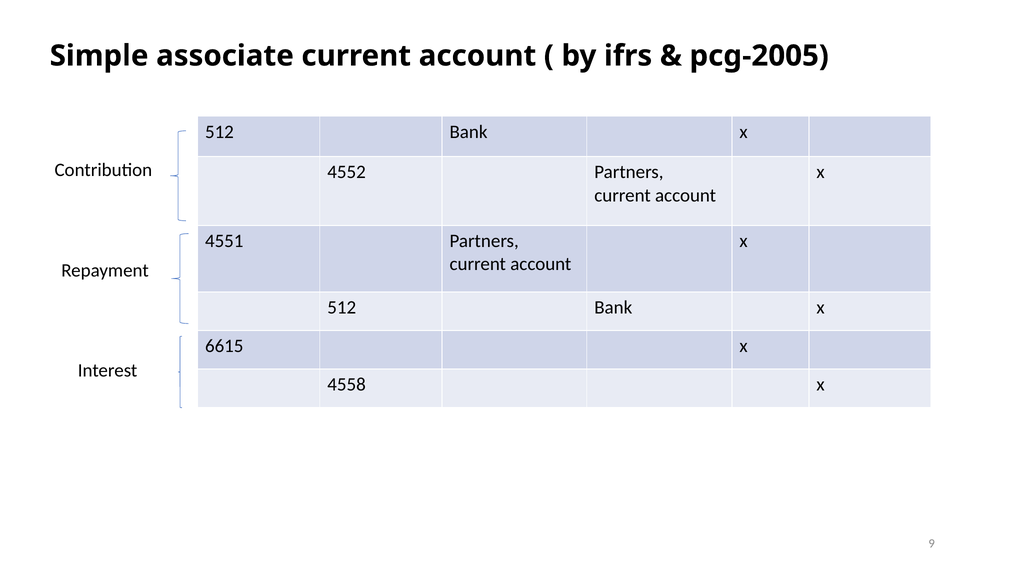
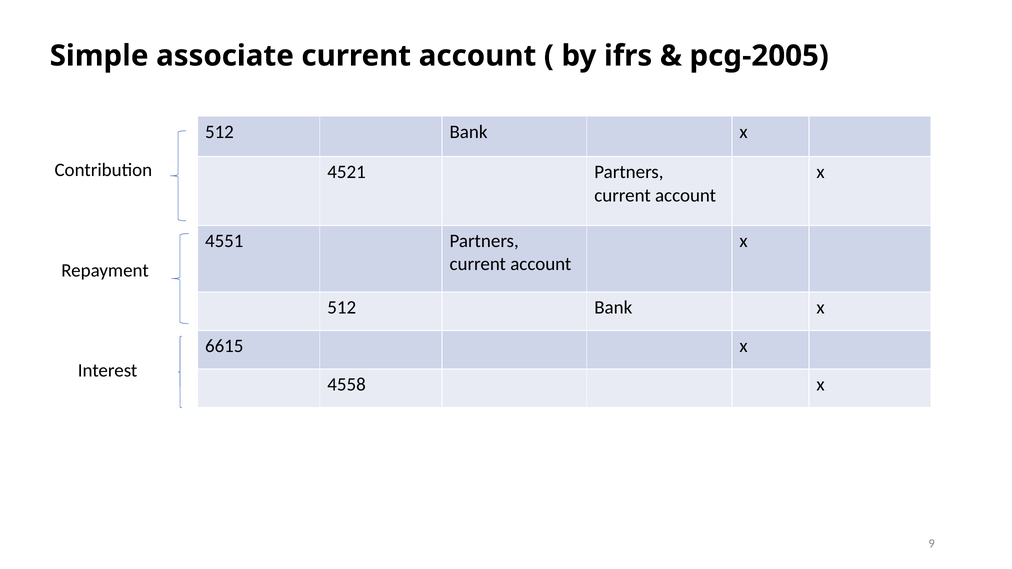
4552: 4552 -> 4521 (347, 172)
